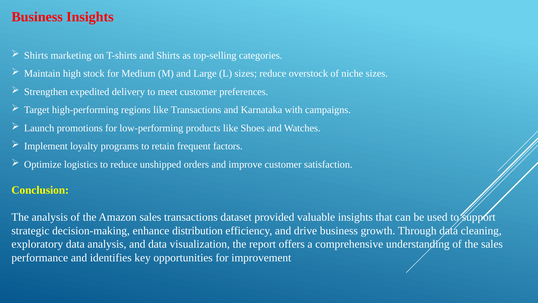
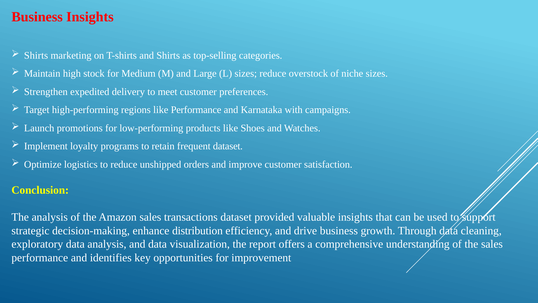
like Transactions: Transactions -> Performance (196, 110)
frequent factors: factors -> dataset (228, 146)
